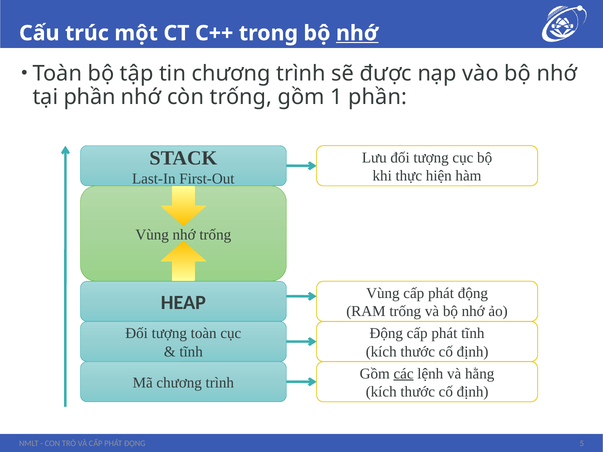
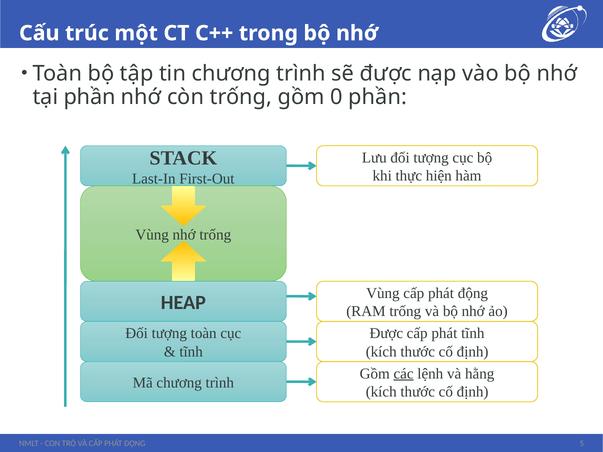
nhớ underline: present -> none (357, 33)
1: 1 -> 0 (337, 97)
Động: Động -> Được (386, 334)
